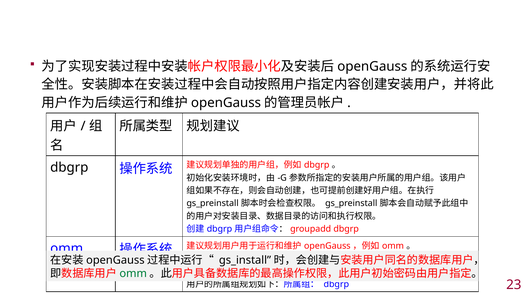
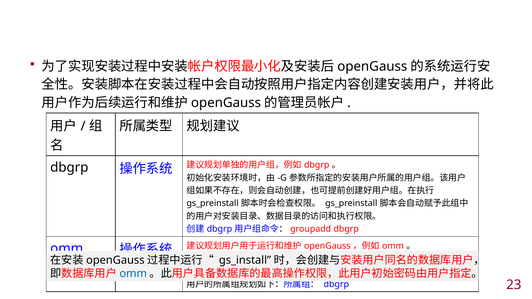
omm colour: green -> blue (133, 274)
